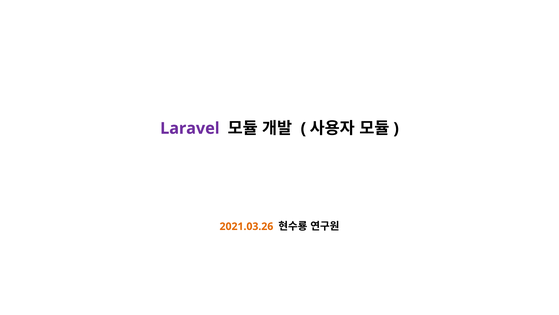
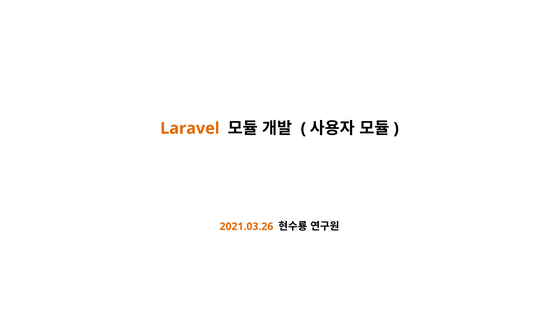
Laravel colour: purple -> orange (190, 128)
